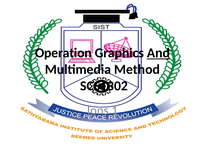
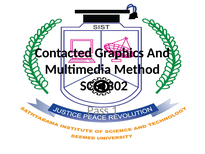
Operation: Operation -> Contacted (63, 53)
And underline: present -> none (158, 53)
Ions: Ions -> Pass (98, 110)
